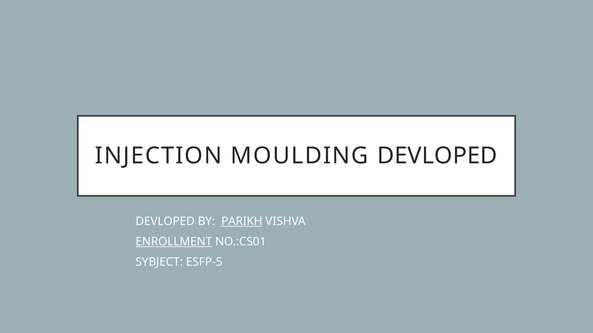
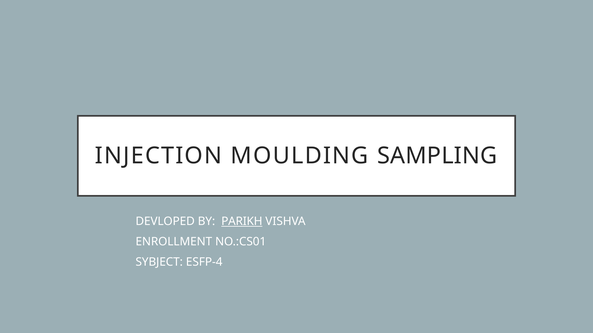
MOULDING DEVLOPED: DEVLOPED -> SAMPLING (437, 156)
ENROLLMENT underline: present -> none (174, 242)
ESFP-5: ESFP-5 -> ESFP-4 (204, 262)
